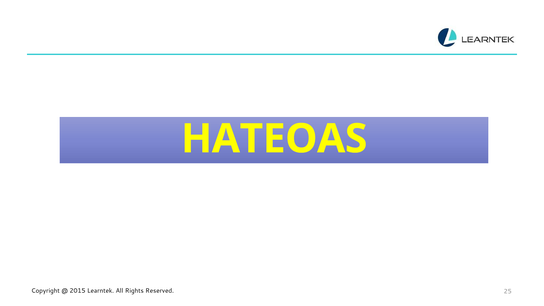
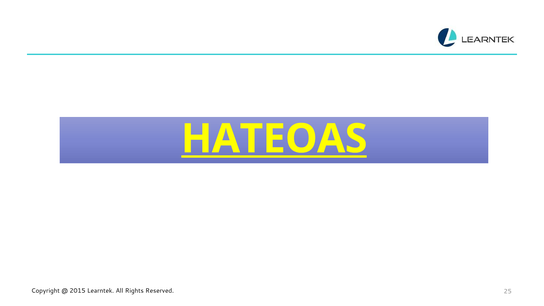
HATEOAS underline: none -> present (274, 139)
